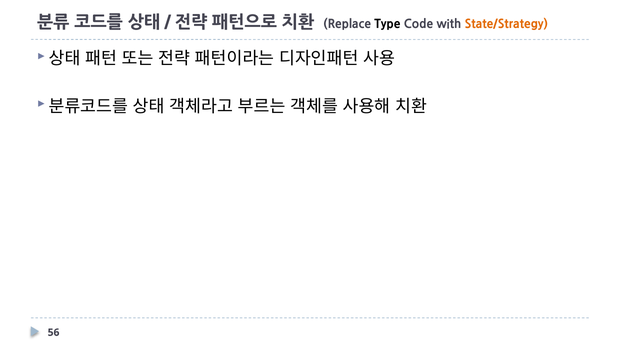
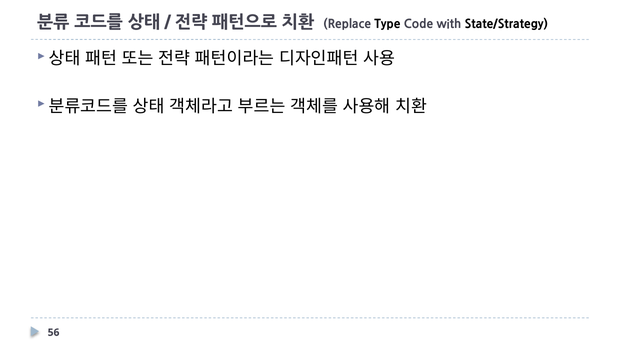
State/Strategy colour: orange -> black (506, 24)
